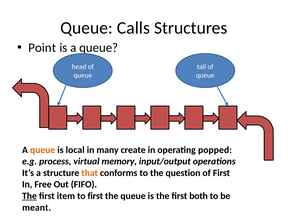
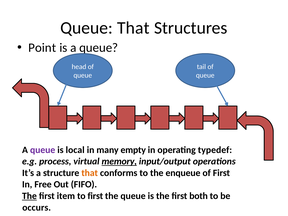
Queue Calls: Calls -> That (133, 28)
queue colour: orange -> purple (43, 150)
create: create -> empty (133, 150)
popped: popped -> typedef (215, 150)
memory underline: none -> present (119, 161)
question: question -> enqueue (183, 173)
meant: meant -> occurs (37, 207)
